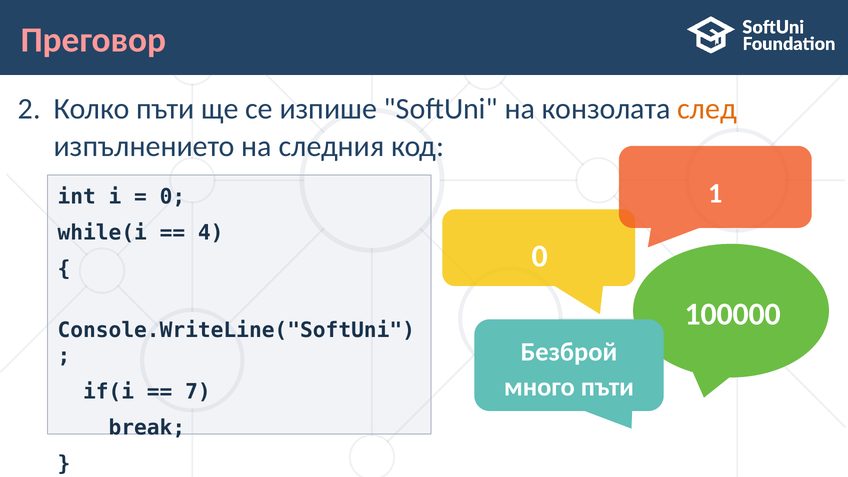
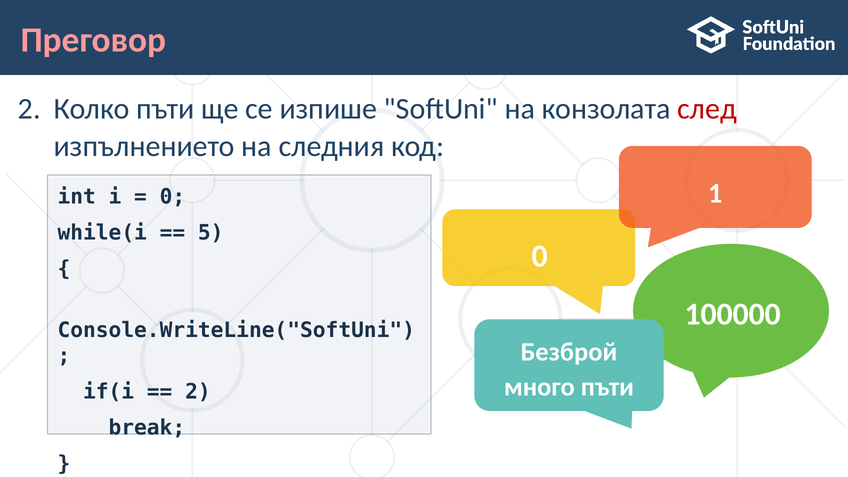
след colour: orange -> red (707, 109)
4: 4 -> 5 (211, 233)
7: 7 -> 2 (198, 392)
